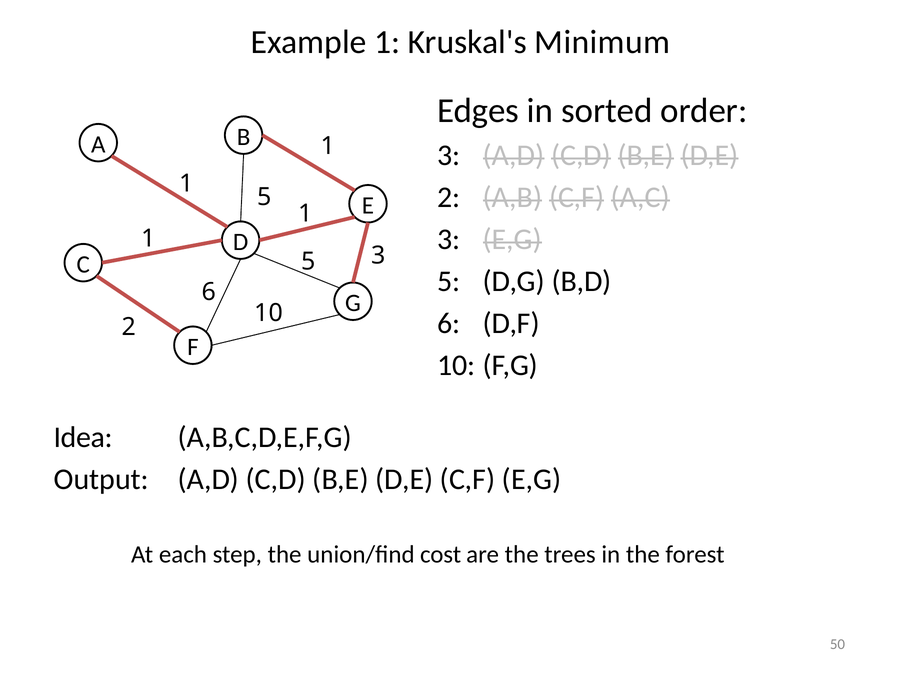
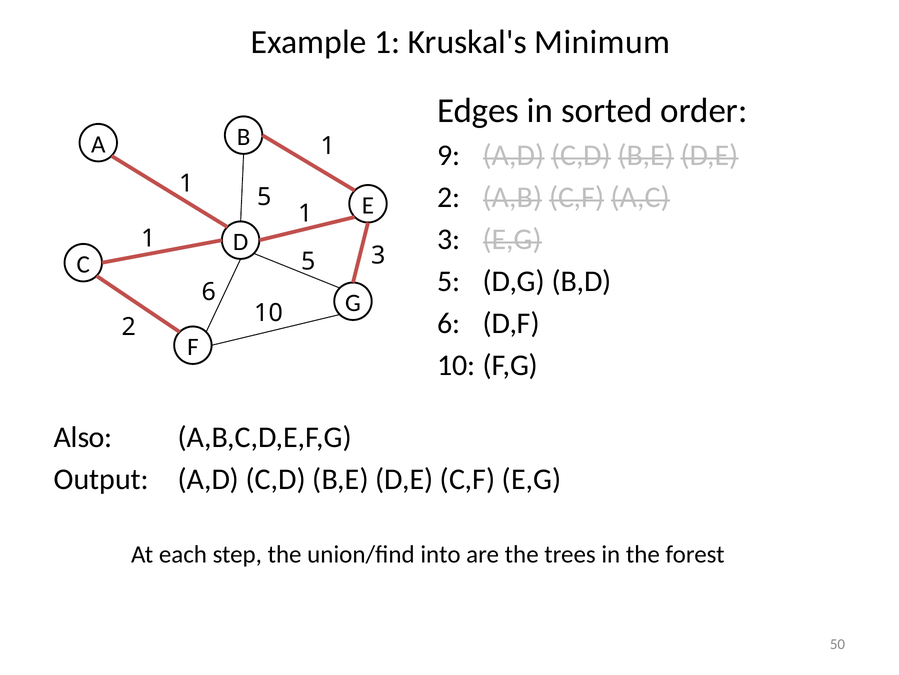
3: 3 -> 9 (449, 155)
Idea: Idea -> Also (83, 437)
cost: cost -> into (440, 554)
